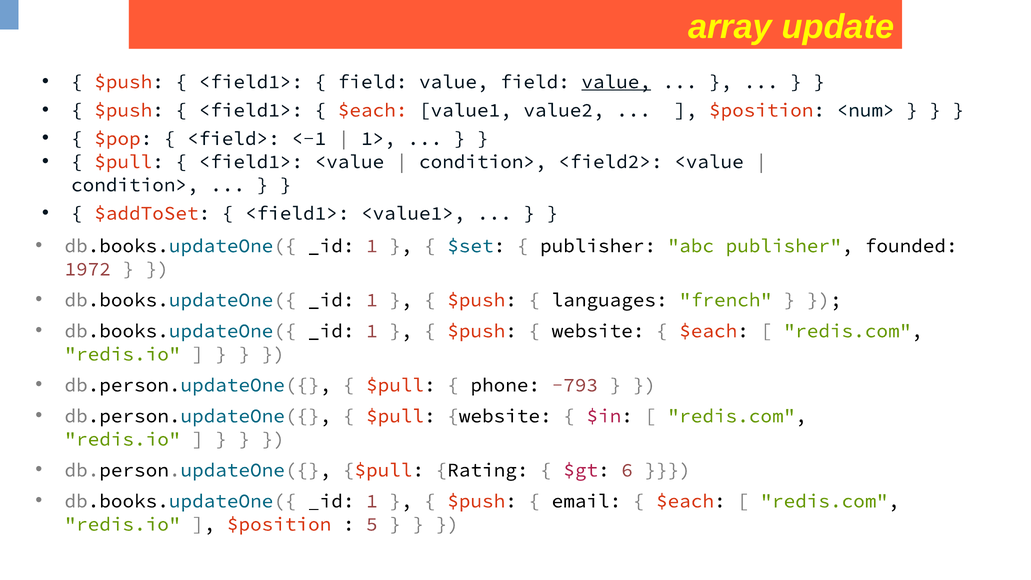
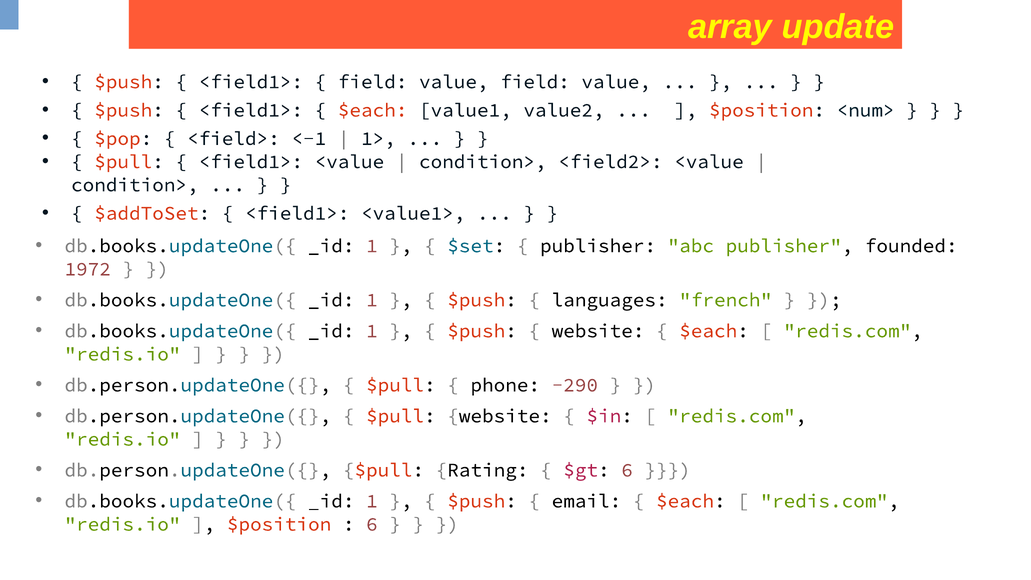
value underline: present -> none (616, 82)
-793: -793 -> -290 (575, 385)
5: 5 -> 6 (372, 524)
